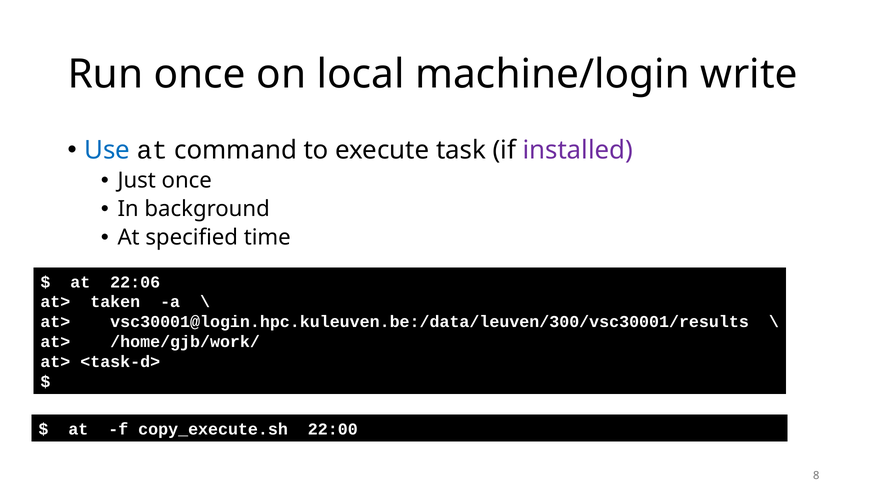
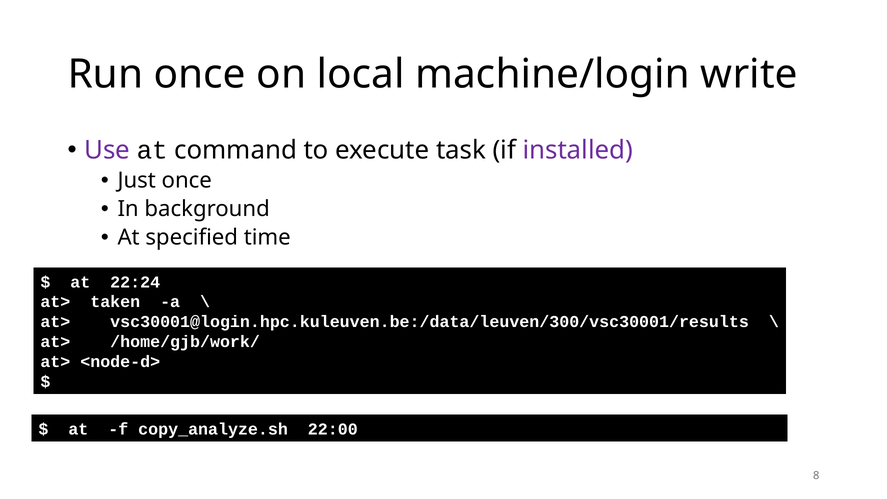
Use colour: blue -> purple (107, 150)
22:06: 22:06 -> 22:24 (135, 282)
<task-d>: <task-d> -> <node-d> (120, 362)
copy_execute.sh: copy_execute.sh -> copy_analyze.sh (213, 429)
